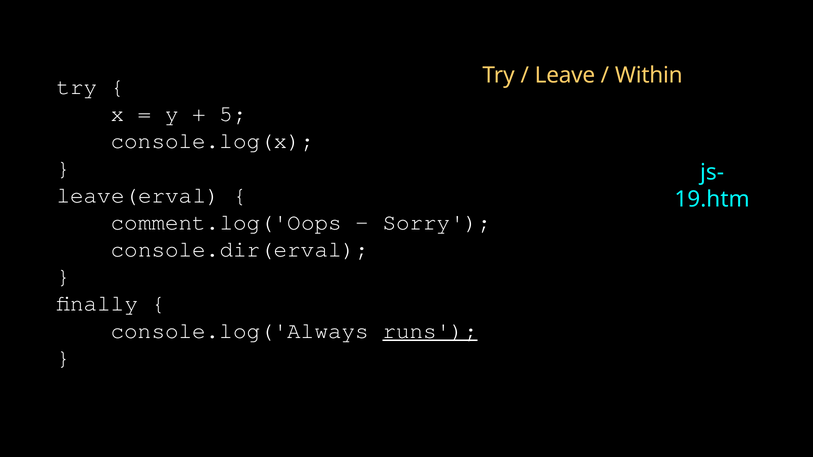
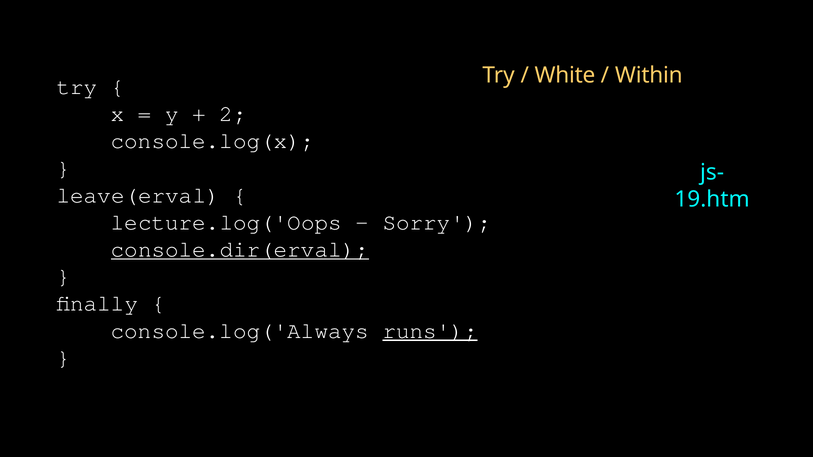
Leave: Leave -> White (565, 75)
5: 5 -> 2 (233, 114)
comment.log('Oops: comment.log('Oops -> lecture.log('Oops (226, 222)
console.dir(erval underline: none -> present (240, 250)
